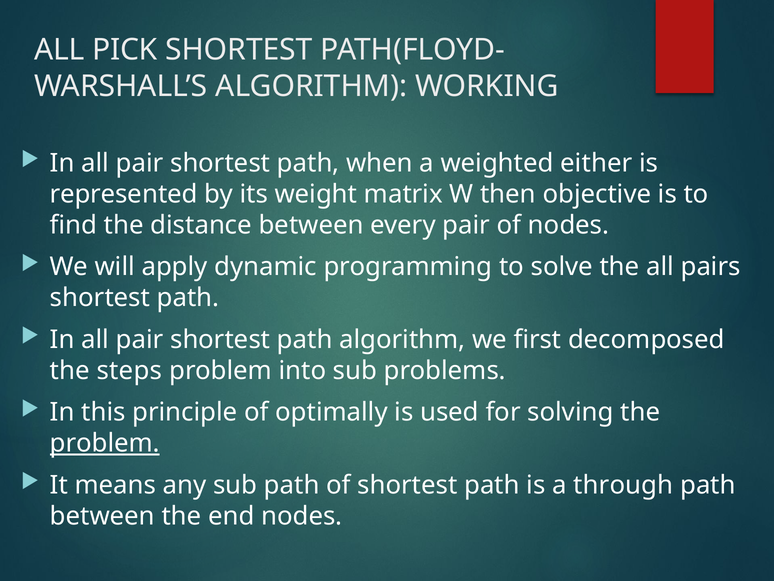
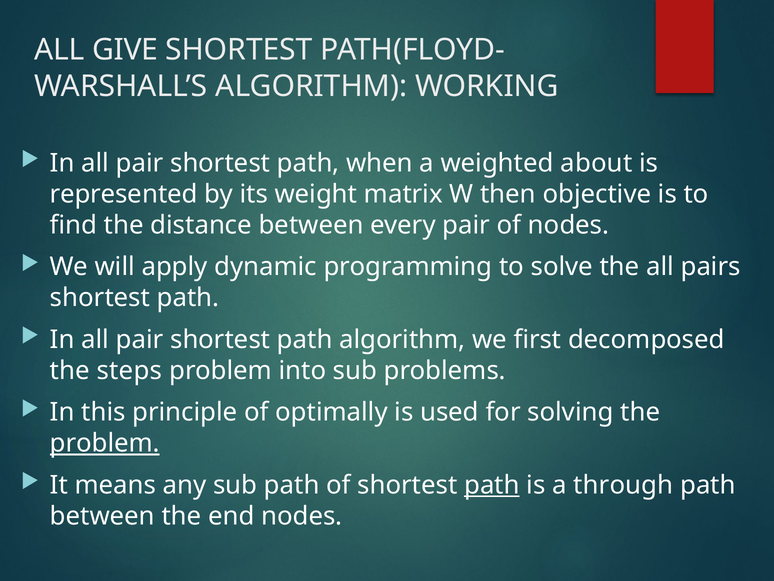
PICK: PICK -> GIVE (125, 50)
either: either -> about (596, 163)
path underline: none -> present (492, 485)
